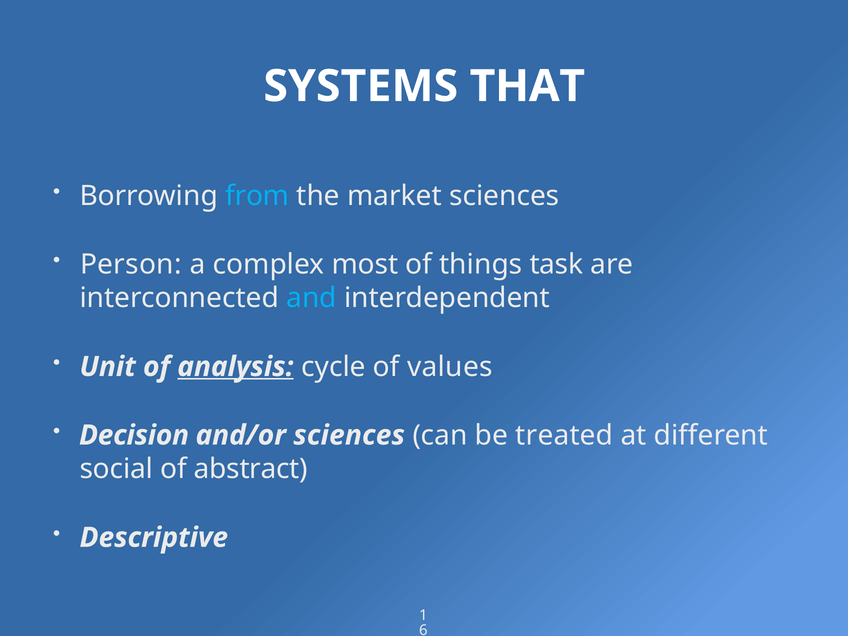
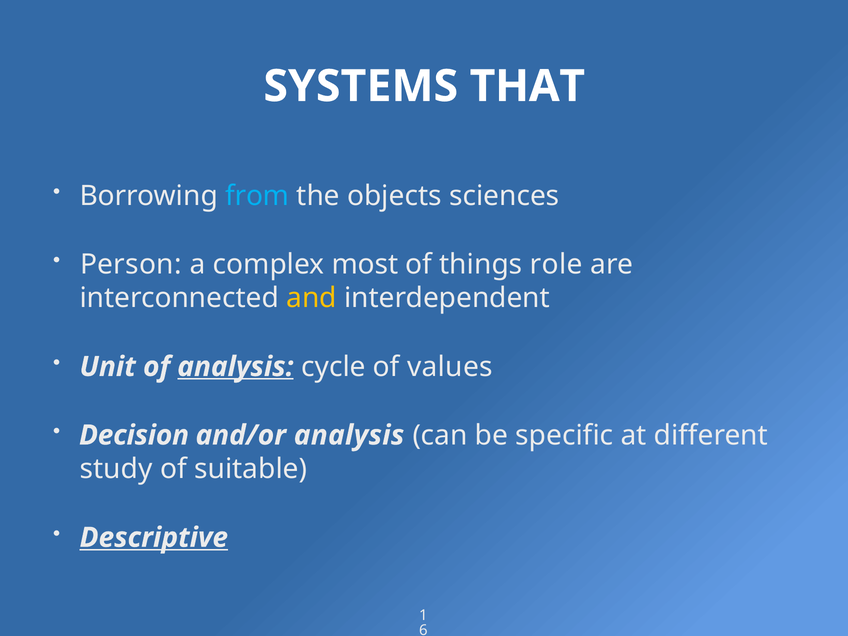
market: market -> objects (394, 196)
task: task -> role (556, 264)
and colour: light blue -> yellow (312, 298)
and/or sciences: sciences -> analysis (349, 435)
treated: treated -> specific (564, 435)
social: social -> study (116, 469)
abstract: abstract -> suitable (251, 469)
Descriptive underline: none -> present (154, 538)
